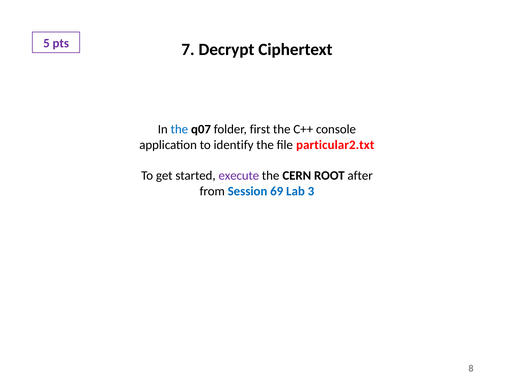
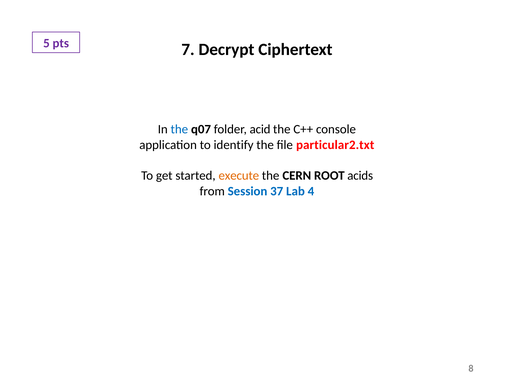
first: first -> acid (260, 129)
execute colour: purple -> orange (239, 175)
after: after -> acids (360, 175)
69: 69 -> 37 (277, 191)
3: 3 -> 4 (311, 191)
